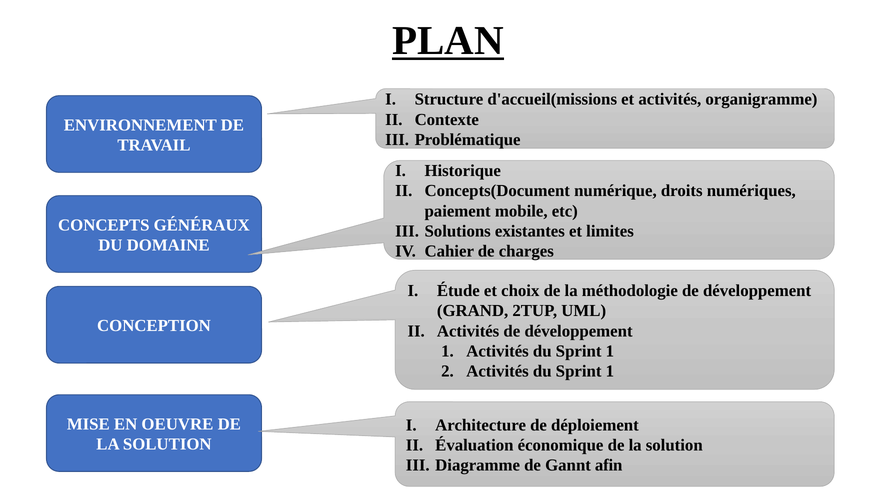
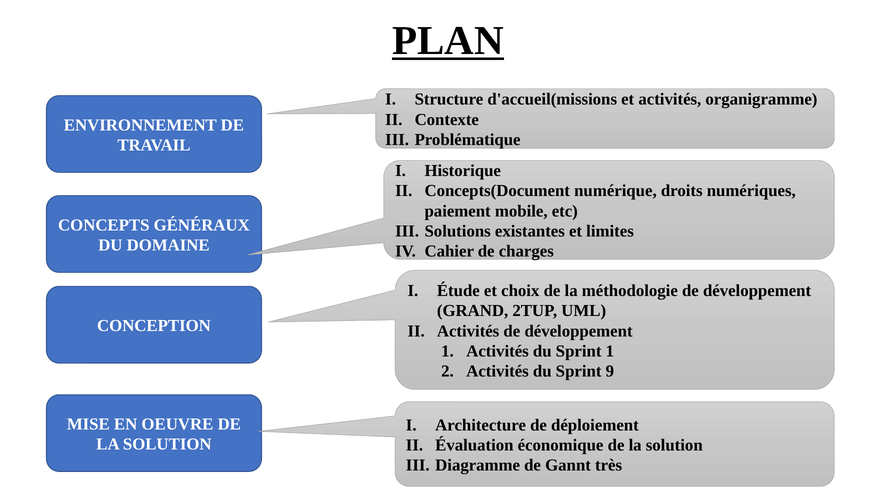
1: 1 -> 9 (610, 371)
afin: afin -> très (609, 465)
